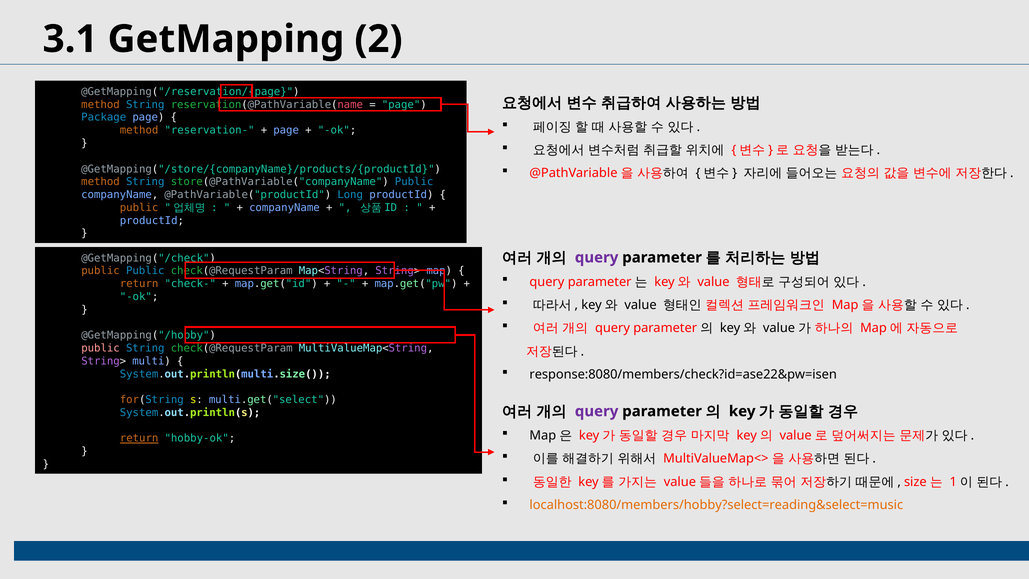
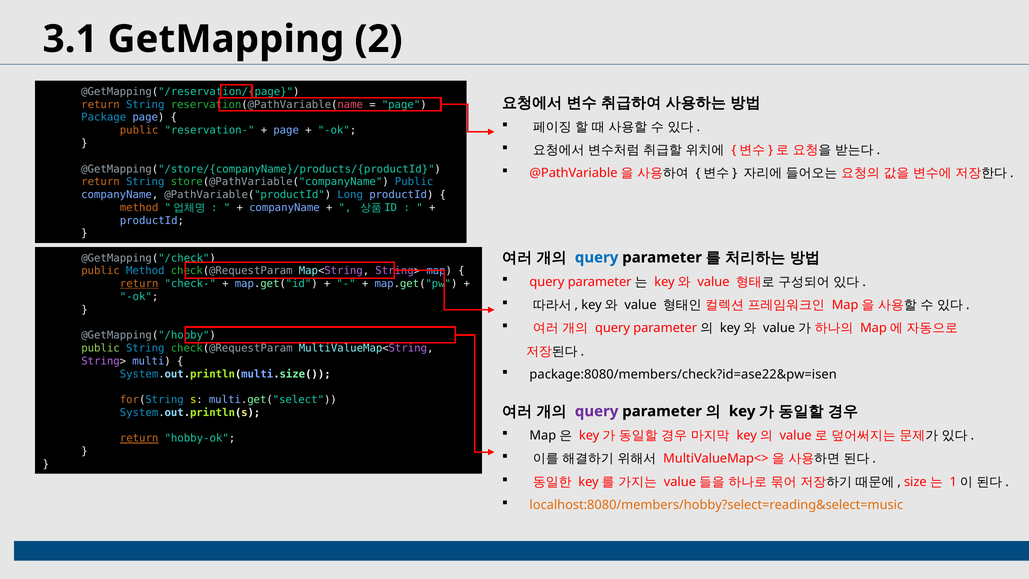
method: method -> return (101, 105)
method: method -> public (139, 130)
method: method -> return (101, 182)
public: public -> method (139, 208)
query colour: purple -> blue (597, 257)
public Public: Public -> Method (145, 271)
return underline: none -> present (139, 284)
public colour: pink -> light green (101, 348)
response:8080/members/check?id=ase22&pw=isen: response:8080/members/check?id=ase22&pw=isen -> package:8080/members/check?id=ase22&pw=isen (683, 374)
